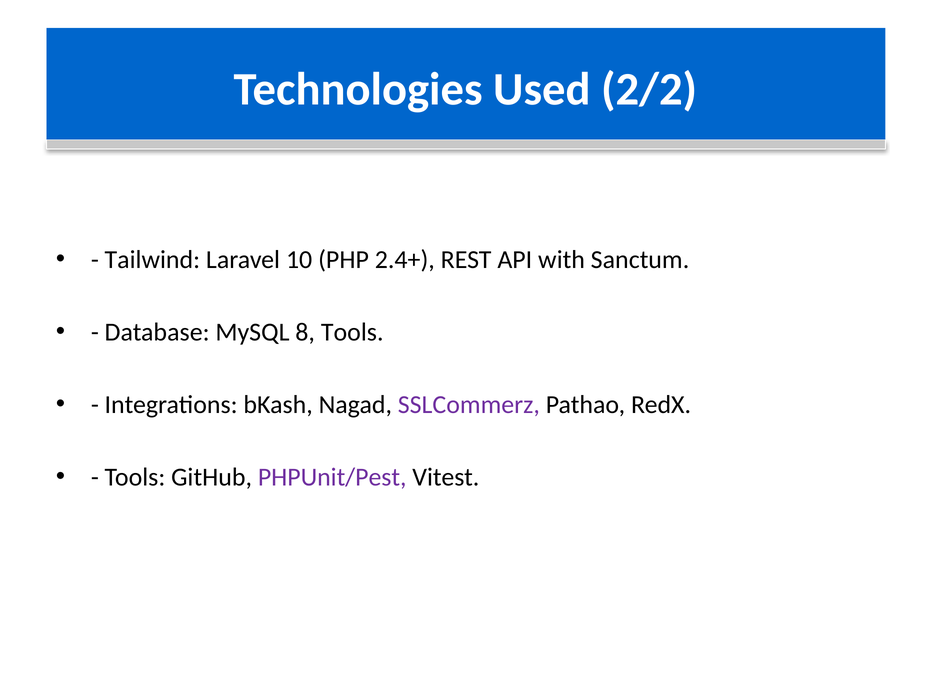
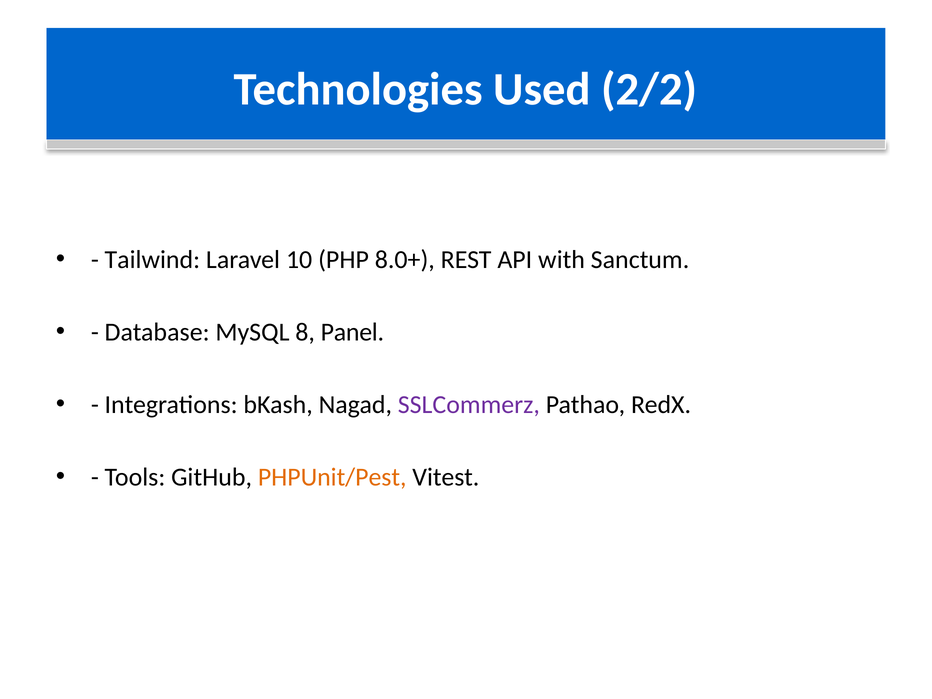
2.4+: 2.4+ -> 8.0+ (405, 260)
8 Tools: Tools -> Panel (352, 332)
PHPUnit/Pest colour: purple -> orange (332, 477)
